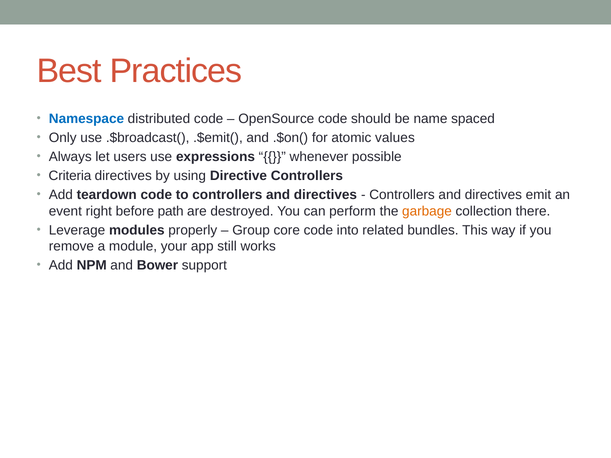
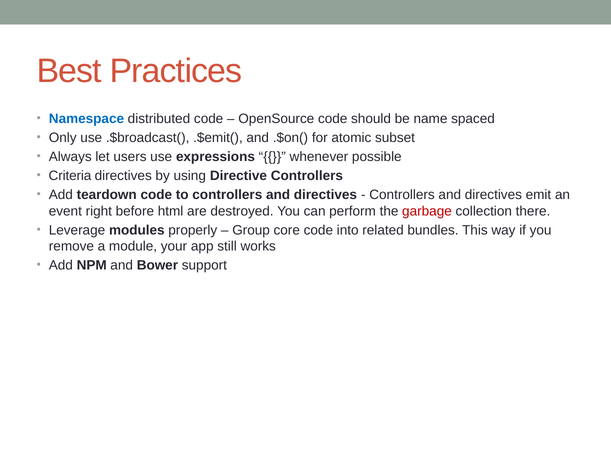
values: values -> subset (395, 138)
path: path -> html (171, 211)
garbage colour: orange -> red (427, 211)
